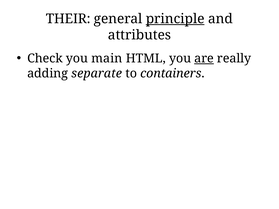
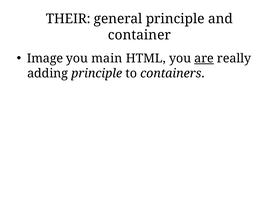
principle underline: present -> none (175, 19)
attributes: attributes -> container (139, 35)
Check: Check -> Image (45, 59)
adding separate: separate -> principle (97, 73)
